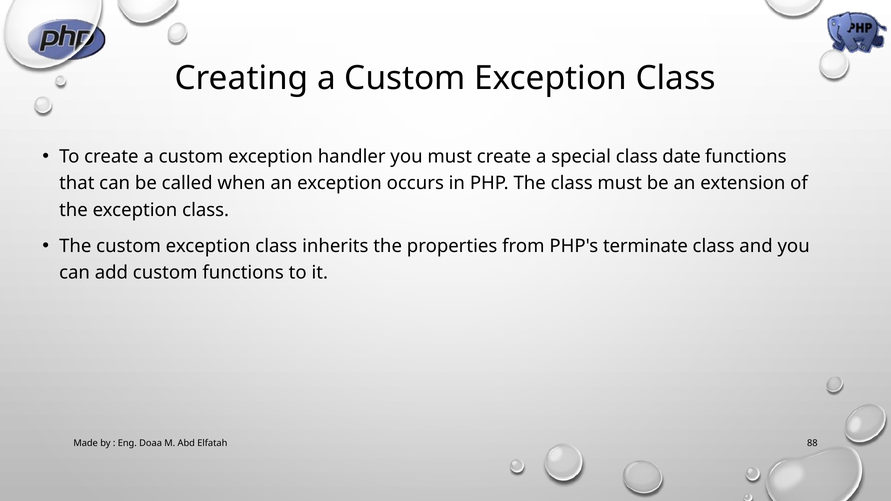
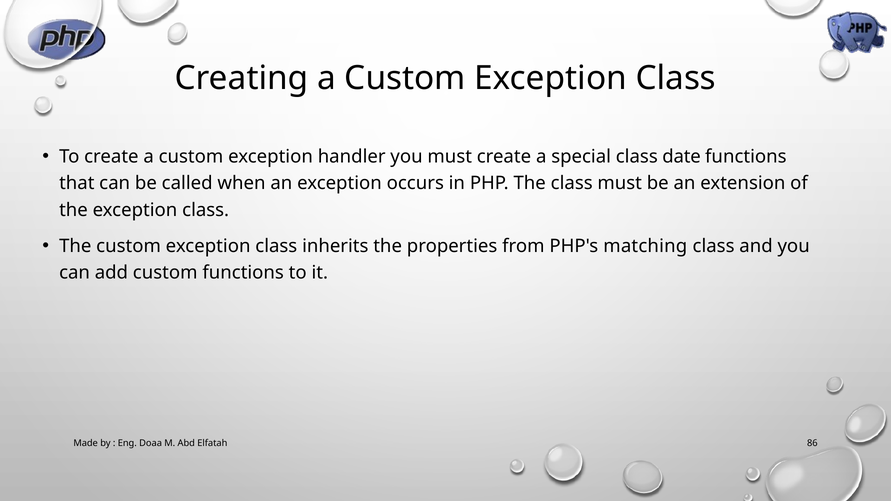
terminate: terminate -> matching (645, 246)
88: 88 -> 86 (812, 443)
